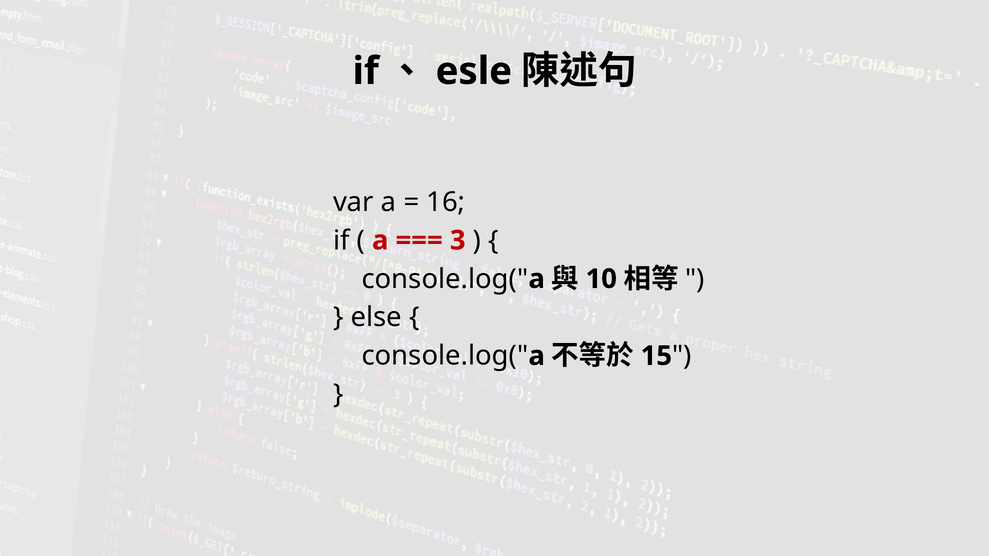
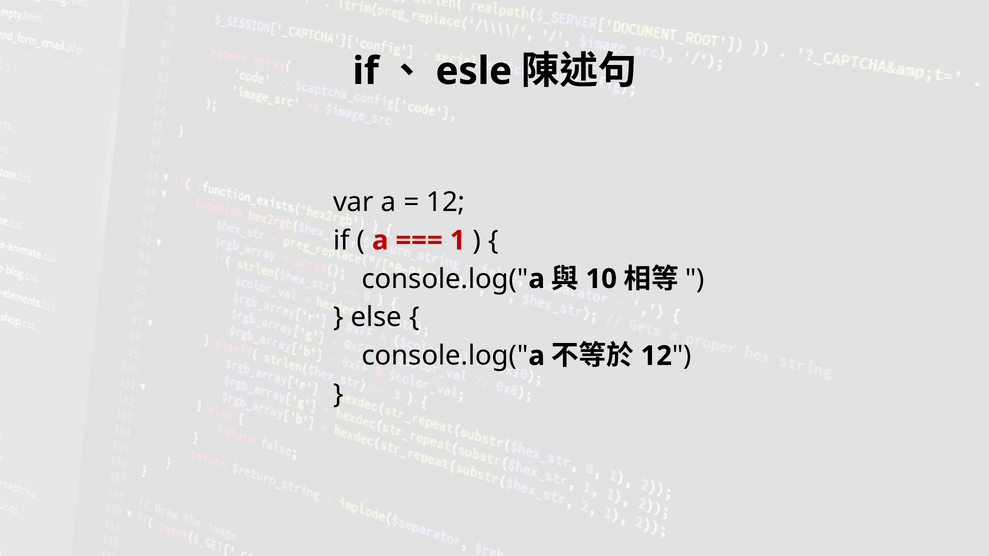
16: 16 -> 12 (446, 202)
3: 3 -> 1 (458, 241)
15: 15 -> 12 (656, 356)
